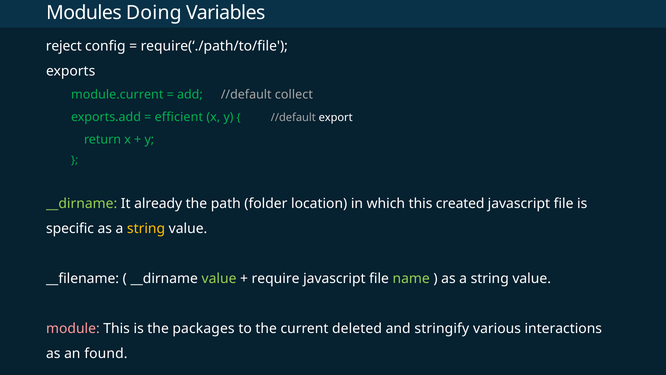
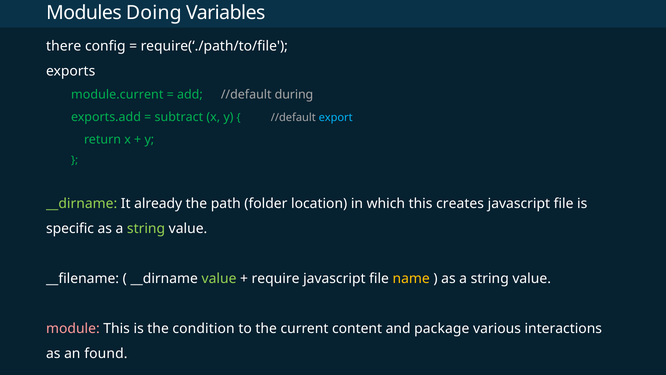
reject: reject -> there (64, 46)
collect: collect -> during (294, 94)
efficient: efficient -> subtract (179, 117)
export colour: white -> light blue (336, 117)
created: created -> creates (460, 204)
string colour: yellow -> light green (146, 229)
name colour: light green -> yellow (411, 279)
packages: packages -> condition (204, 328)
deleted: deleted -> content (357, 328)
stringify: stringify -> package (442, 328)
